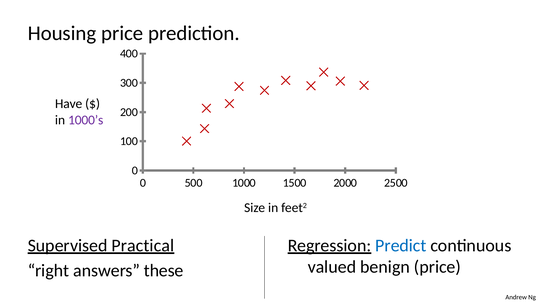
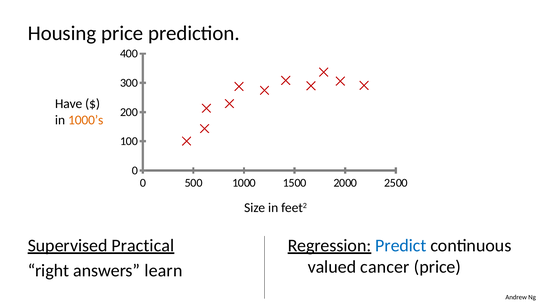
1000’s colour: purple -> orange (86, 120)
benign: benign -> cancer (385, 268)
these: these -> learn (164, 271)
